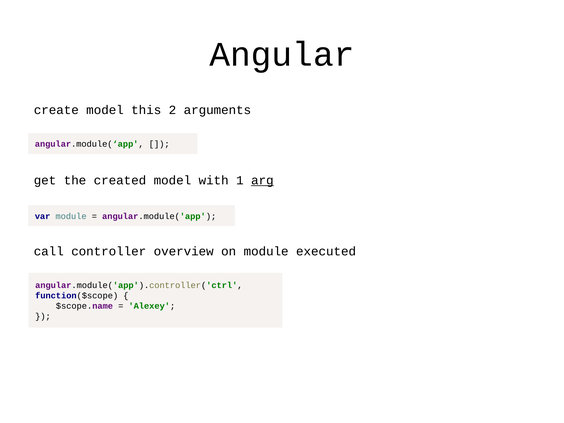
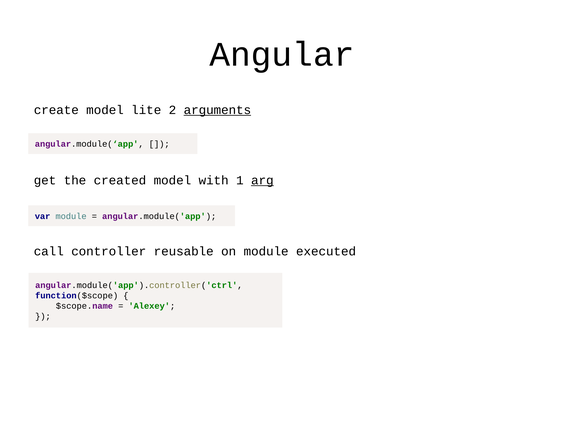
this: this -> lite (146, 110)
arguments underline: none -> present (217, 110)
overview: overview -> reusable (184, 251)
